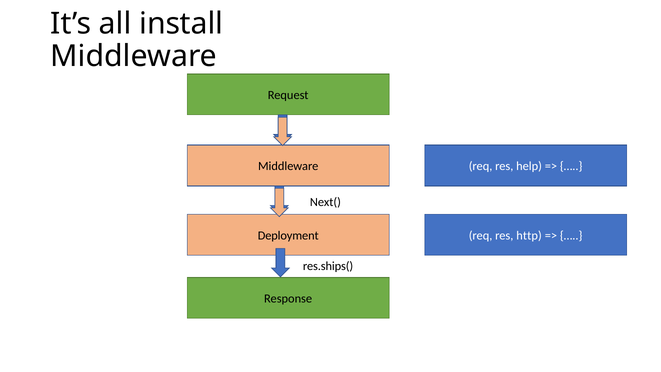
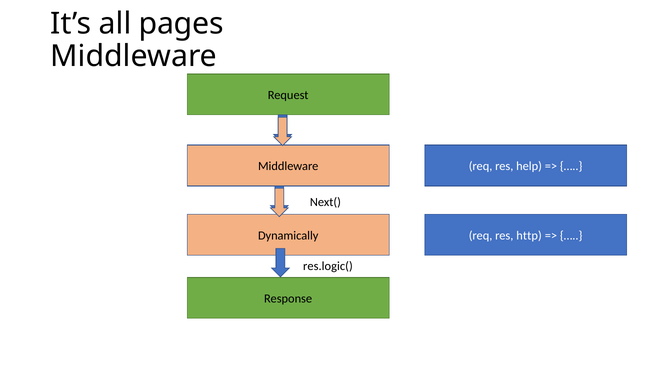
install: install -> pages (181, 24)
Deployment: Deployment -> Dynamically (288, 236)
res.ships(: res.ships( -> res.logic( (328, 266)
